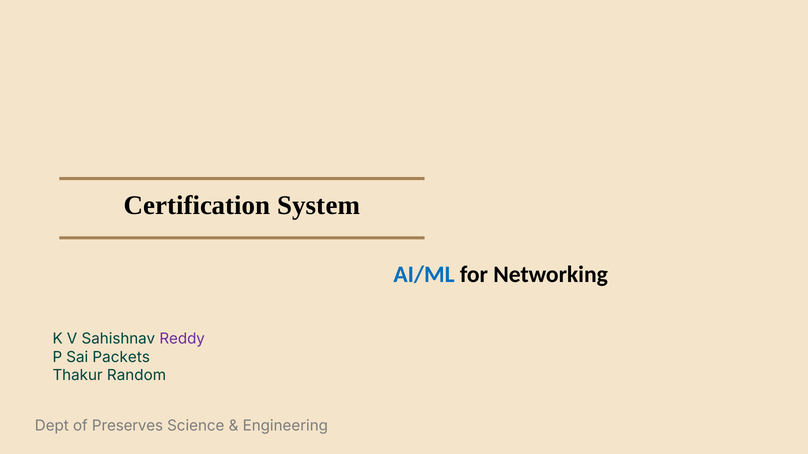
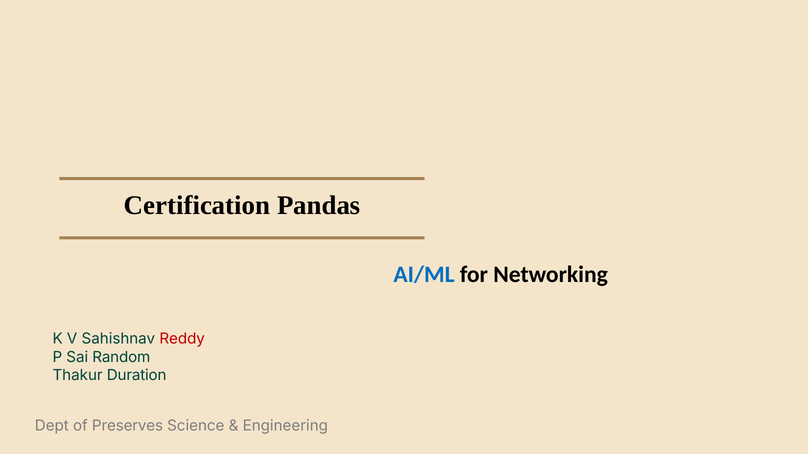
System: System -> Pandas (319, 206)
Reddy colour: purple -> red (182, 339)
Packets: Packets -> Random (121, 357)
Random: Random -> Duration (137, 376)
